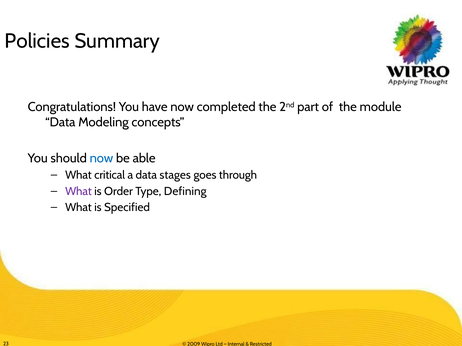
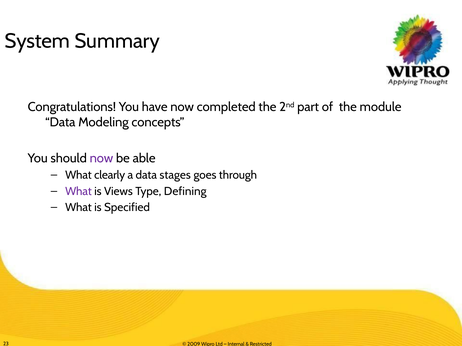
Policies: Policies -> System (37, 41)
now colour: blue -> purple (101, 159)
critical: critical -> clearly (110, 175)
Order: Order -> Views (118, 192)
